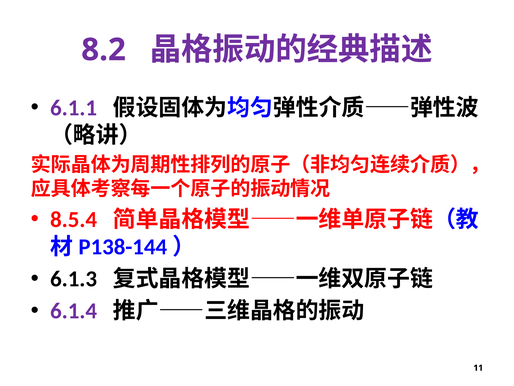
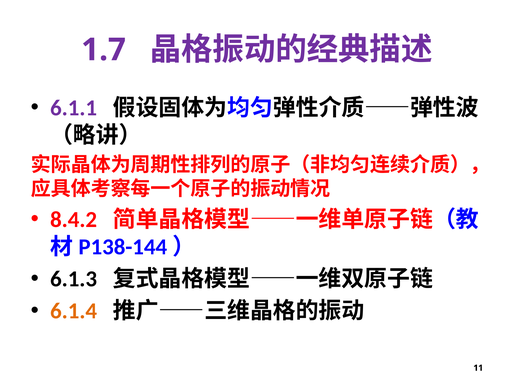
8.2: 8.2 -> 1.7 (104, 50)
8.5.4: 8.5.4 -> 8.4.2 (74, 219)
6.1.4 colour: purple -> orange (74, 311)
